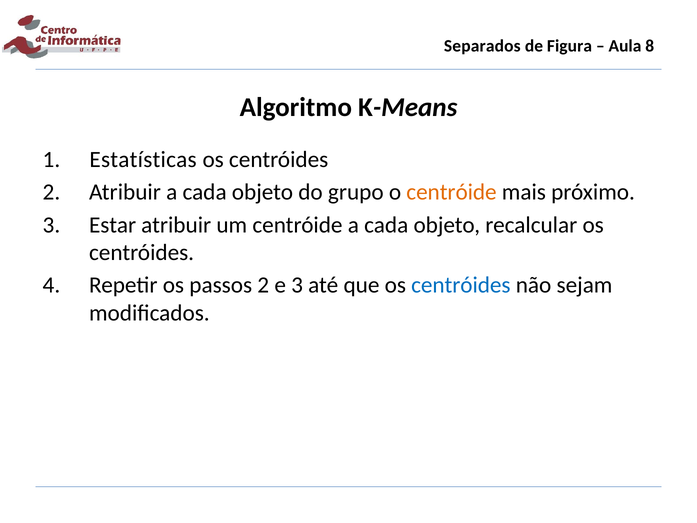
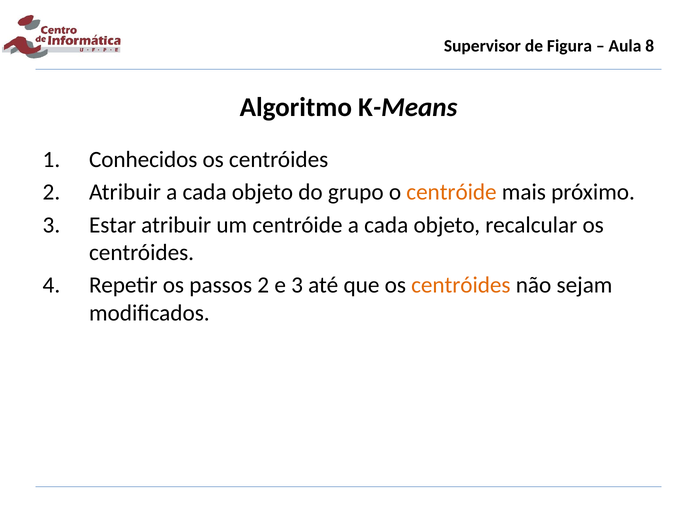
Separados: Separados -> Supervisor (482, 46)
Estatísticas: Estatísticas -> Conhecidos (143, 160)
centróides colour: blue -> orange (461, 285)
